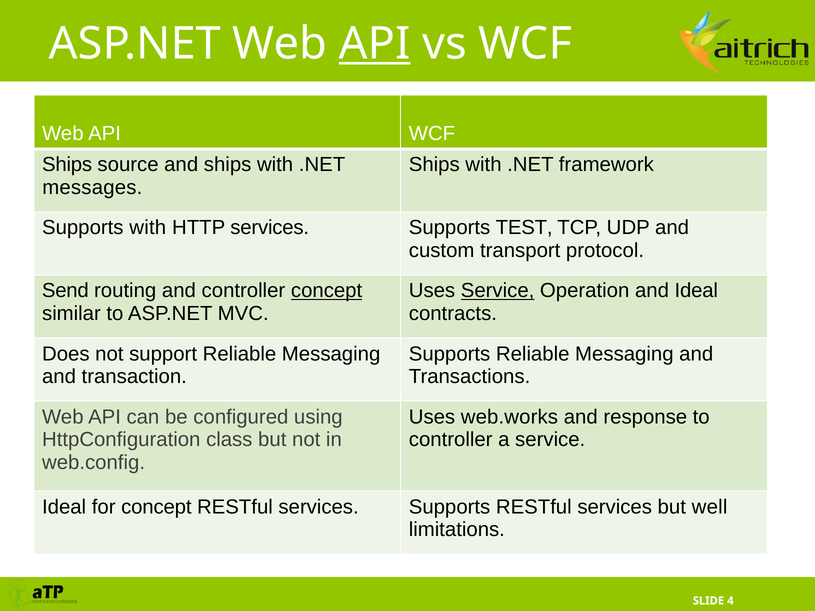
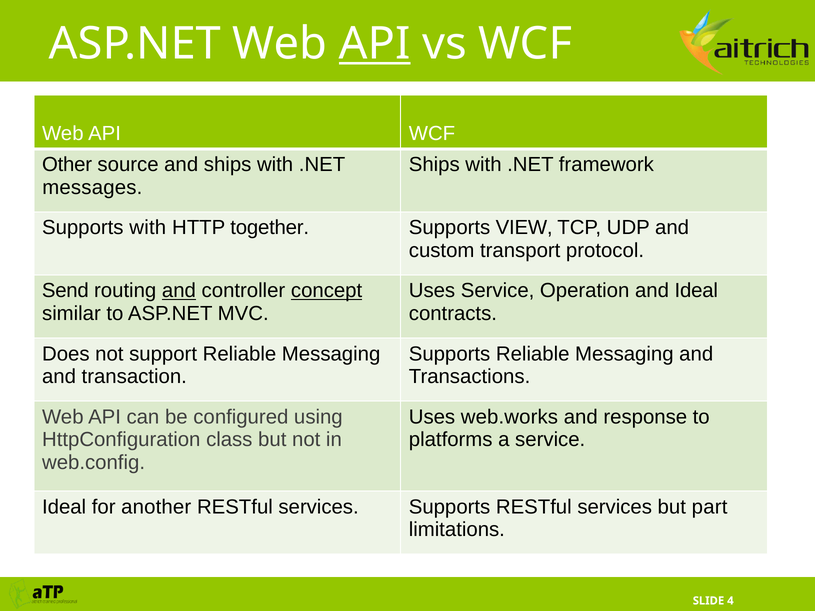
Ships: Ships -> Other (67, 165)
HTTP services: services -> together (270, 228)
TEST: TEST -> VIEW (524, 228)
and underline: none -> present (179, 291)
Service underline: present -> none (498, 291)
controller: controller -> platforms (451, 440)
for concept: concept -> another (156, 507)
well: well -> part (710, 507)
